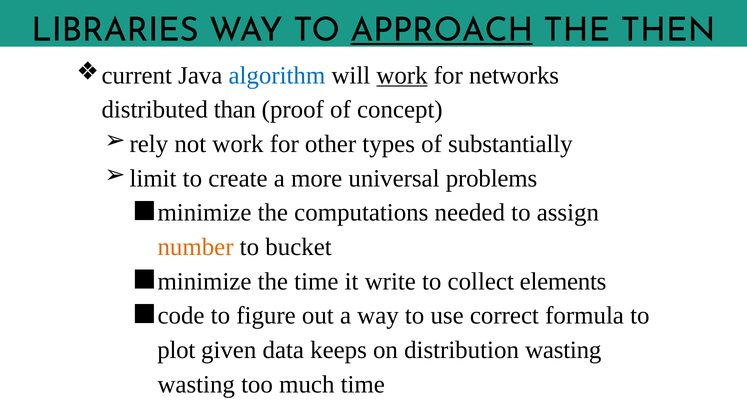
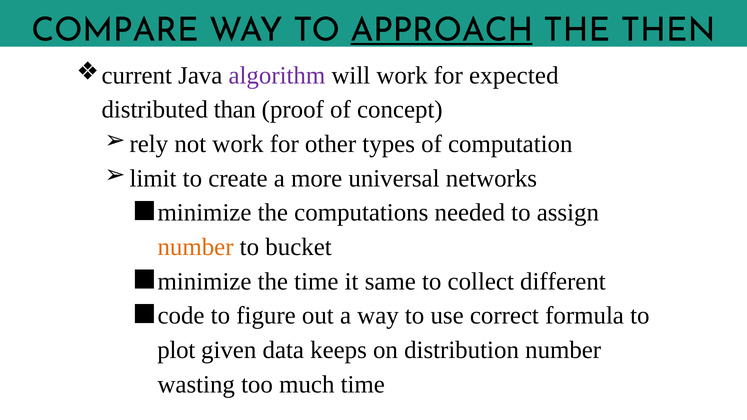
LIBRARIES: LIBRARIES -> COMPARE (115, 30)
algorithm colour: blue -> purple (277, 75)
work underline: present -> none (402, 75)
networks: networks -> expected (514, 75)
substantially: substantially -> computation (510, 144)
problems: problems -> networks (491, 178)
write: write -> same (390, 281)
elements: elements -> different (563, 281)
distribution wasting: wasting -> number (563, 350)
